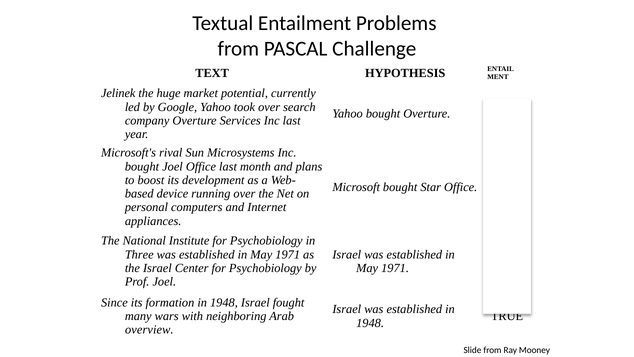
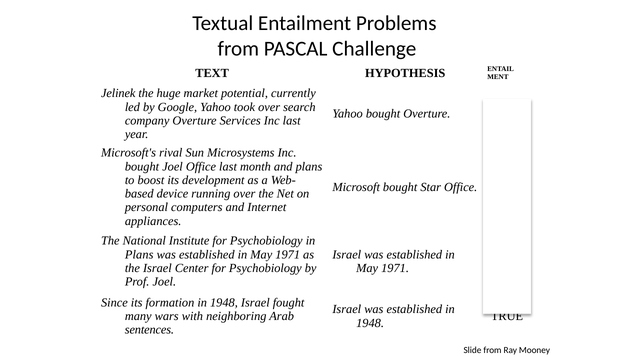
Three: Three -> Plans (139, 254)
overview: overview -> sentences (149, 329)
